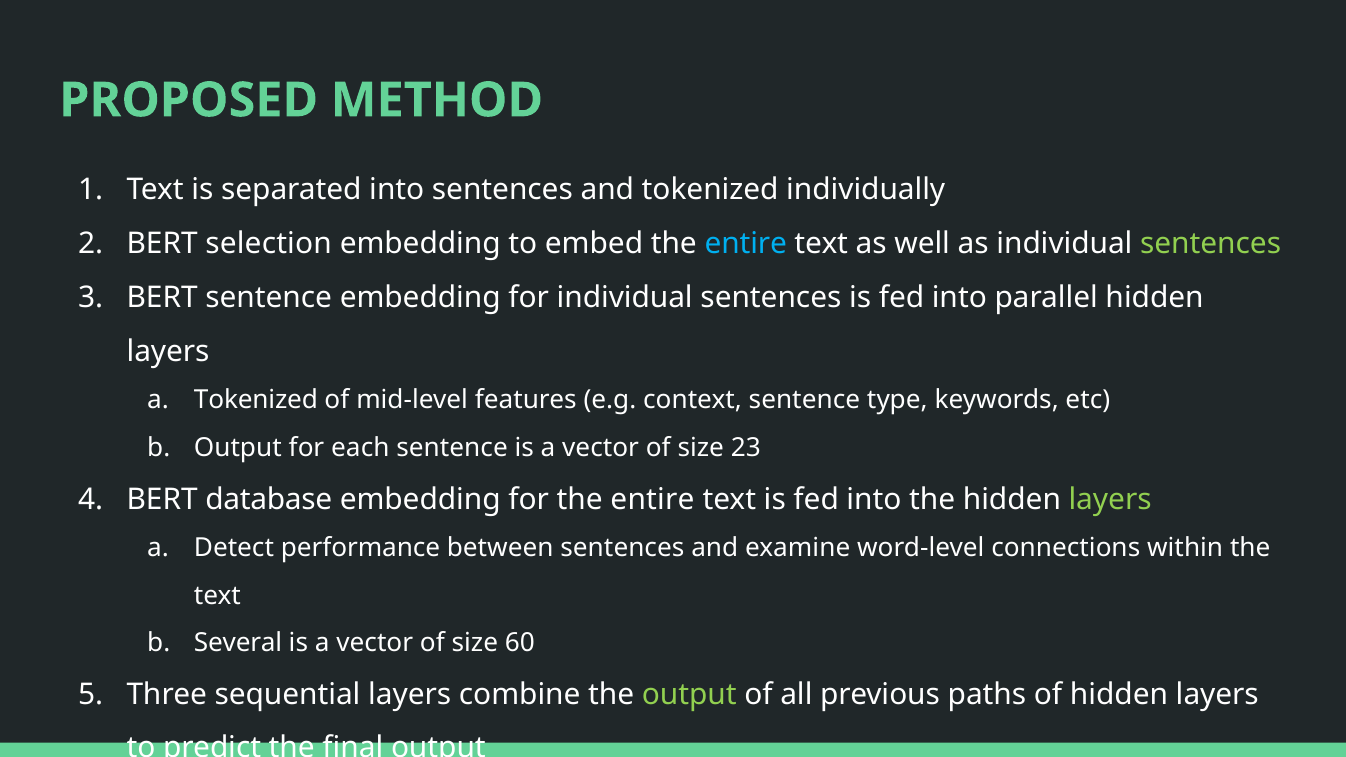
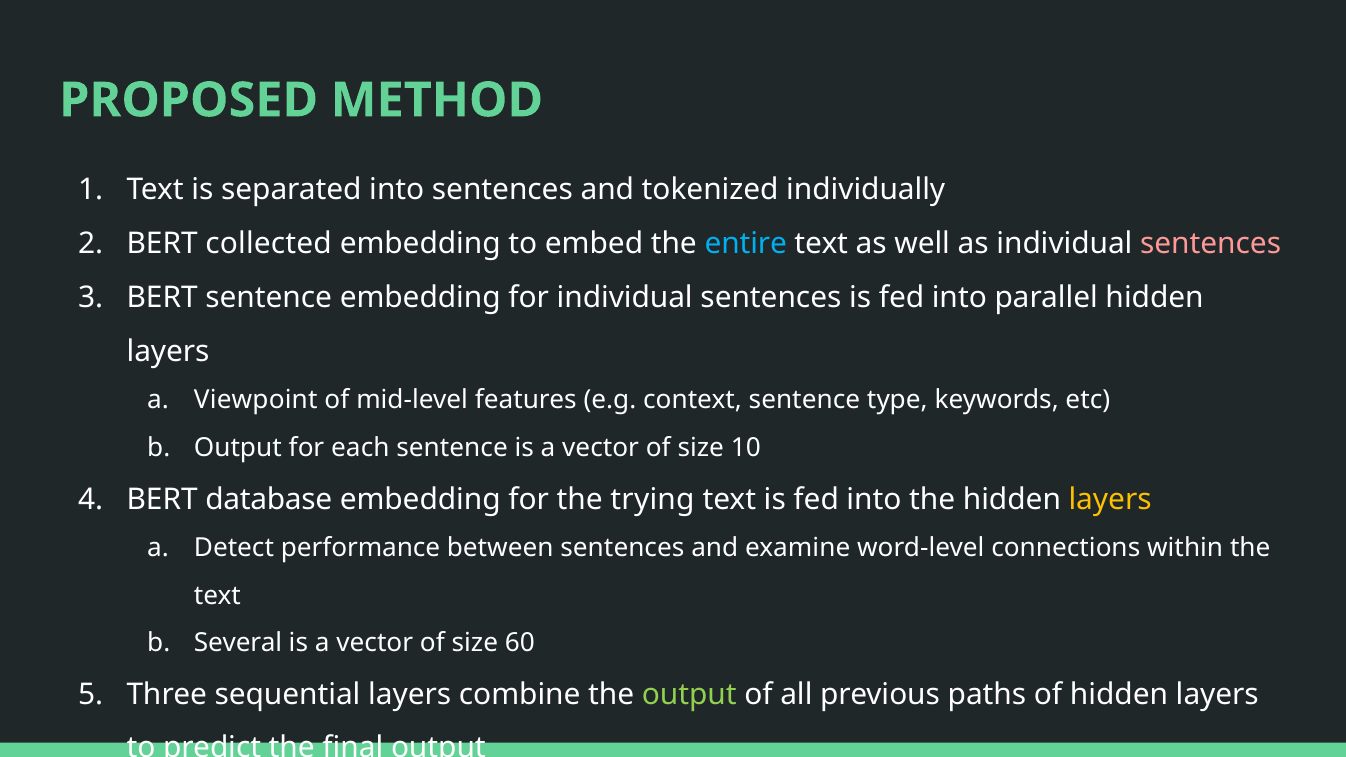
selection: selection -> collected (269, 244)
sentences colour: light green -> pink (1211, 244)
a Tokenized: Tokenized -> Viewpoint (256, 400)
23: 23 -> 10 (746, 448)
for the entire: entire -> trying (652, 499)
layers colour: light green -> yellow (1110, 499)
